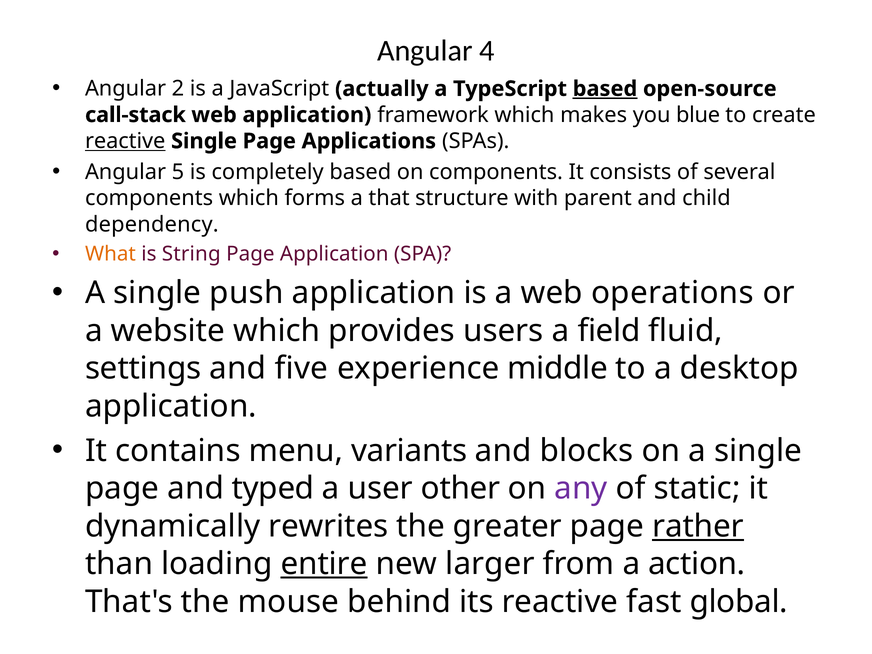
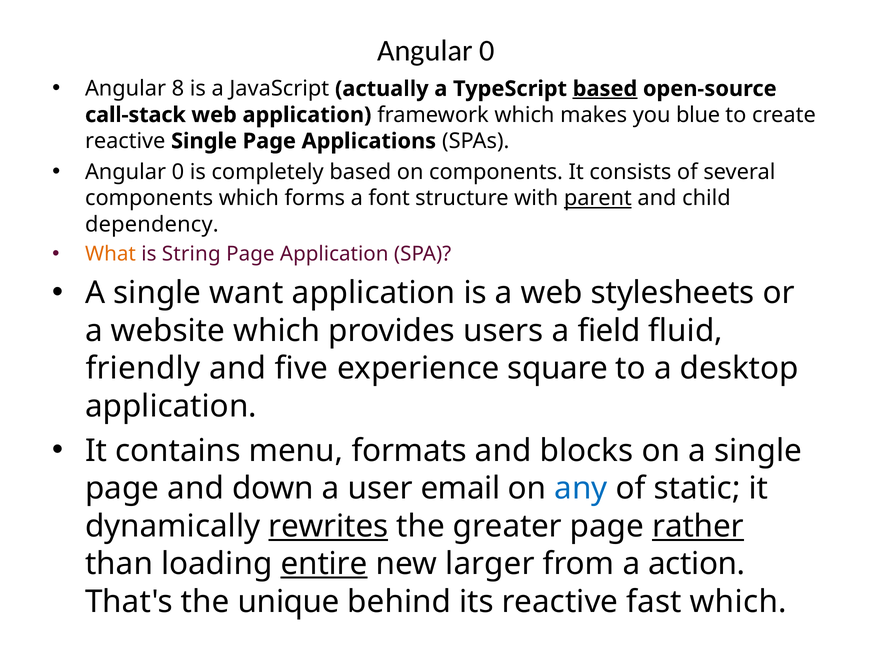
4: 4 -> 0 (487, 51)
2: 2 -> 8 (178, 89)
reactive underline: present -> none (125, 141)
5: 5 -> 0 (178, 172)
that: that -> font (389, 198)
parent underline: none -> present (598, 198)
push: push -> want (246, 293)
operations: operations -> stylesheets (673, 293)
settings: settings -> friendly (143, 368)
middle: middle -> square (558, 368)
variants: variants -> formats (409, 451)
typed: typed -> down (273, 489)
other: other -> email (460, 489)
any colour: purple -> blue (581, 489)
rewrites underline: none -> present (328, 526)
mouse: mouse -> unique (289, 602)
fast global: global -> which (738, 602)
